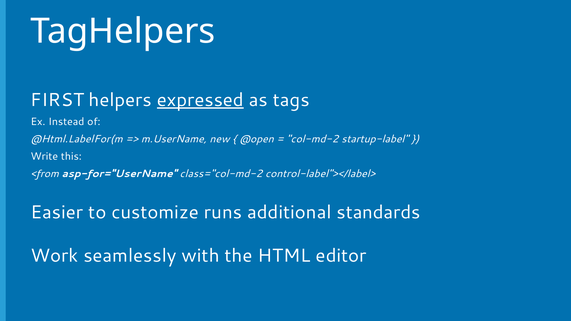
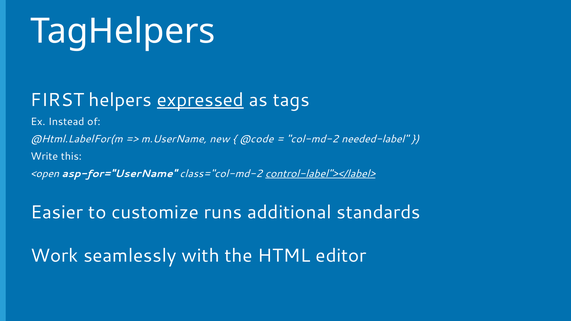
@open: @open -> @code (257, 139)
startup-label: startup-label -> needed-label (375, 139)
<from: <from -> <open (45, 174)
control-label"></label> underline: none -> present (320, 174)
